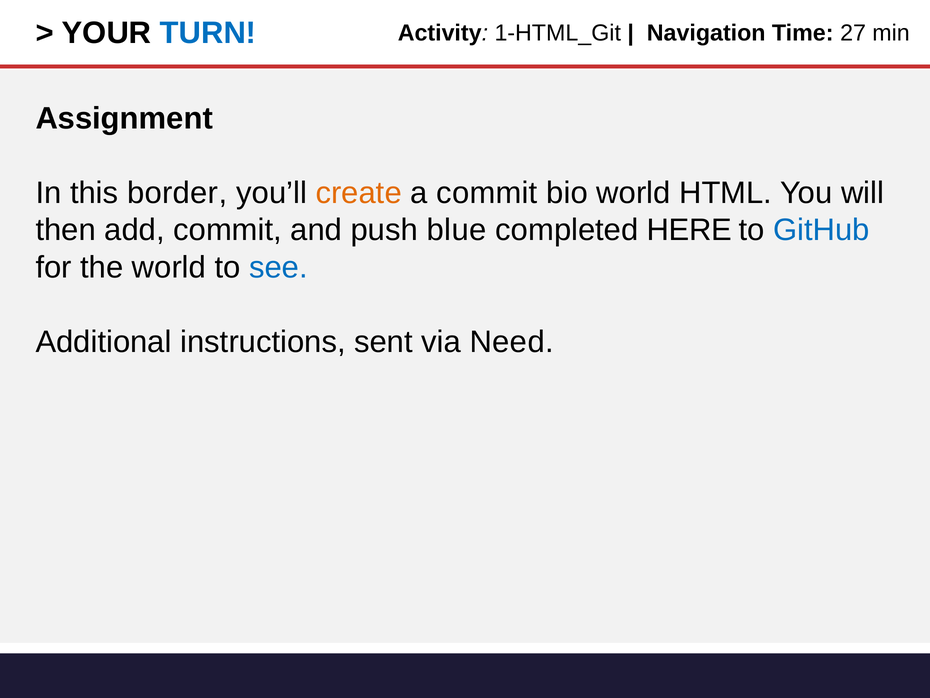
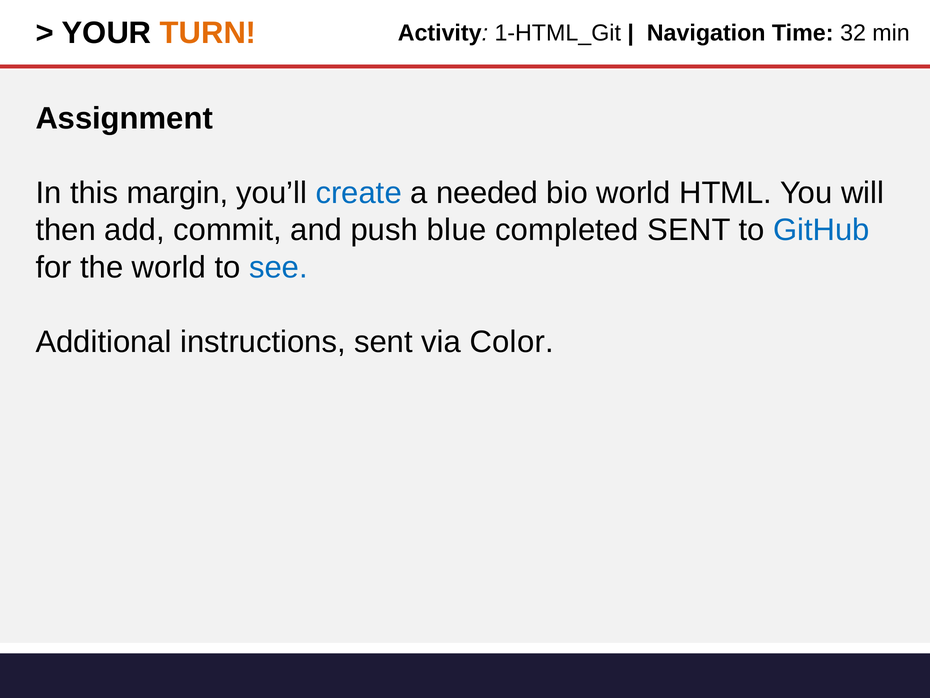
TURN colour: blue -> orange (208, 33)
27: 27 -> 32 (853, 33)
border: border -> margin (177, 193)
create colour: orange -> blue (359, 193)
a commit: commit -> needed (487, 193)
completed HERE: HERE -> SENT (689, 230)
Need: Need -> Color (512, 342)
